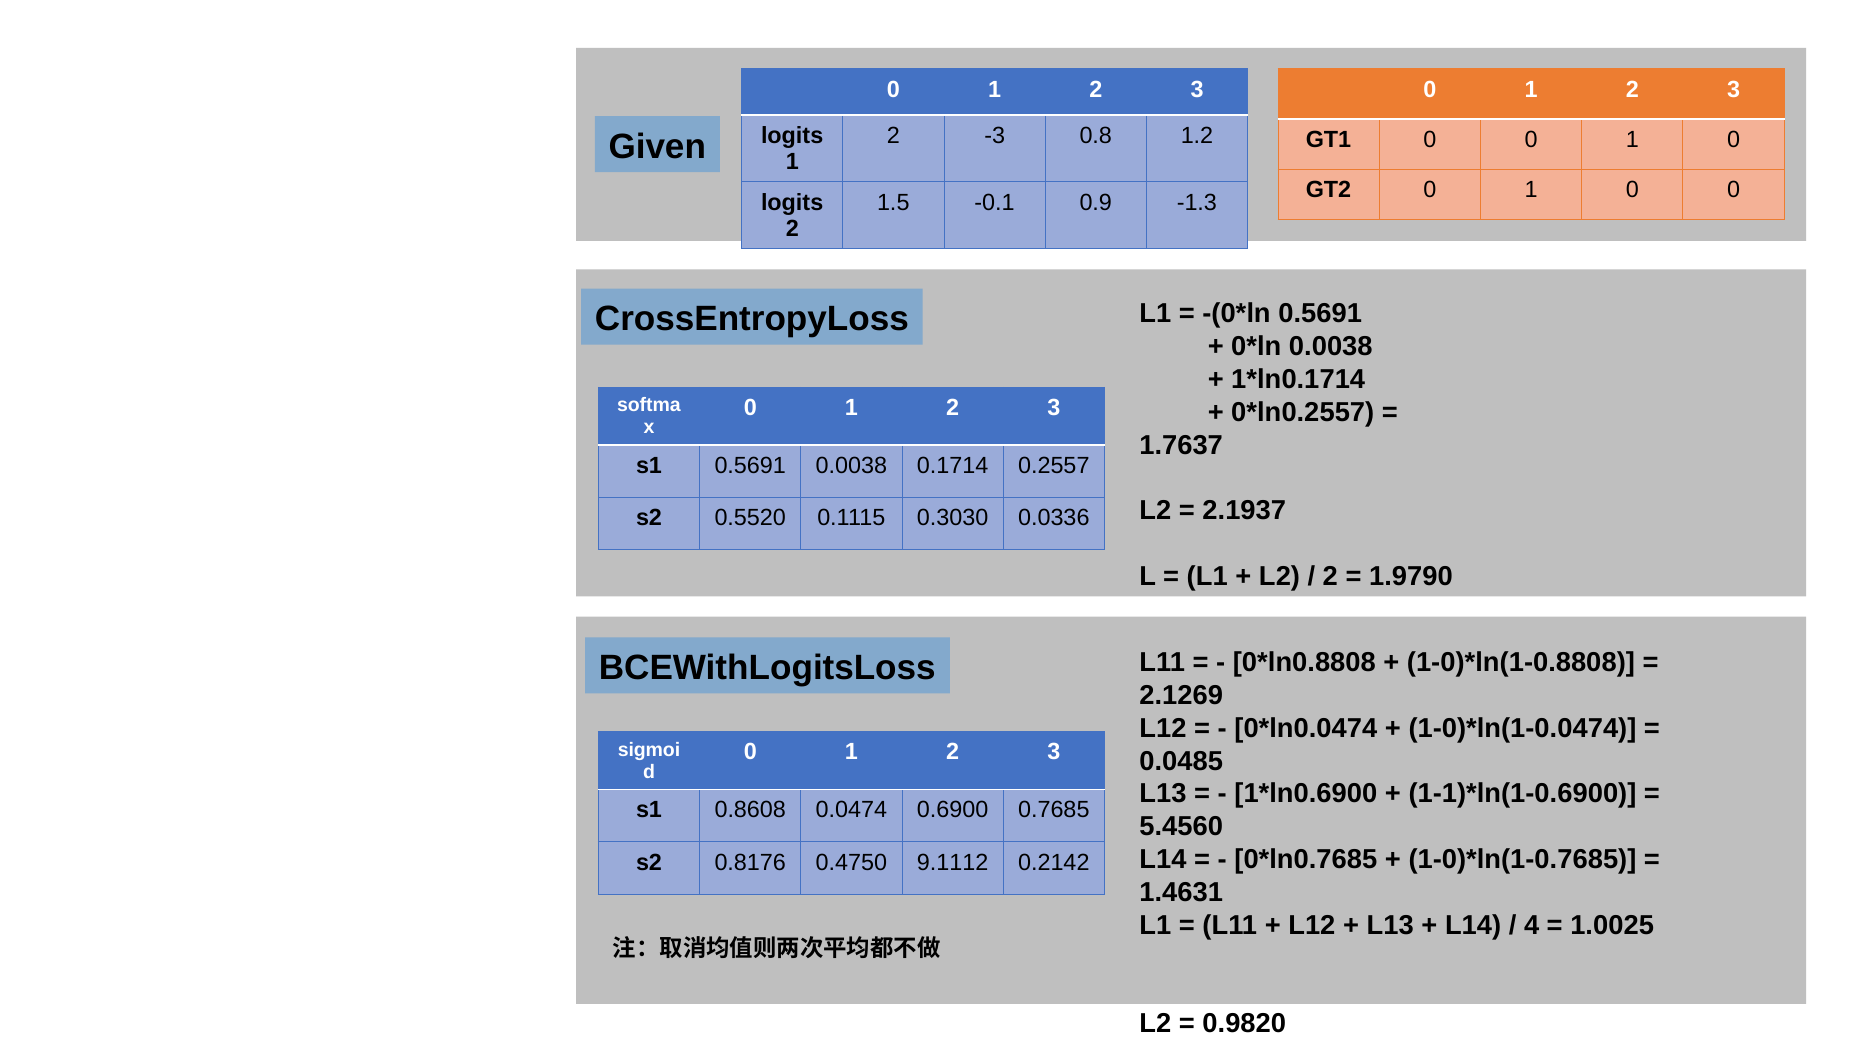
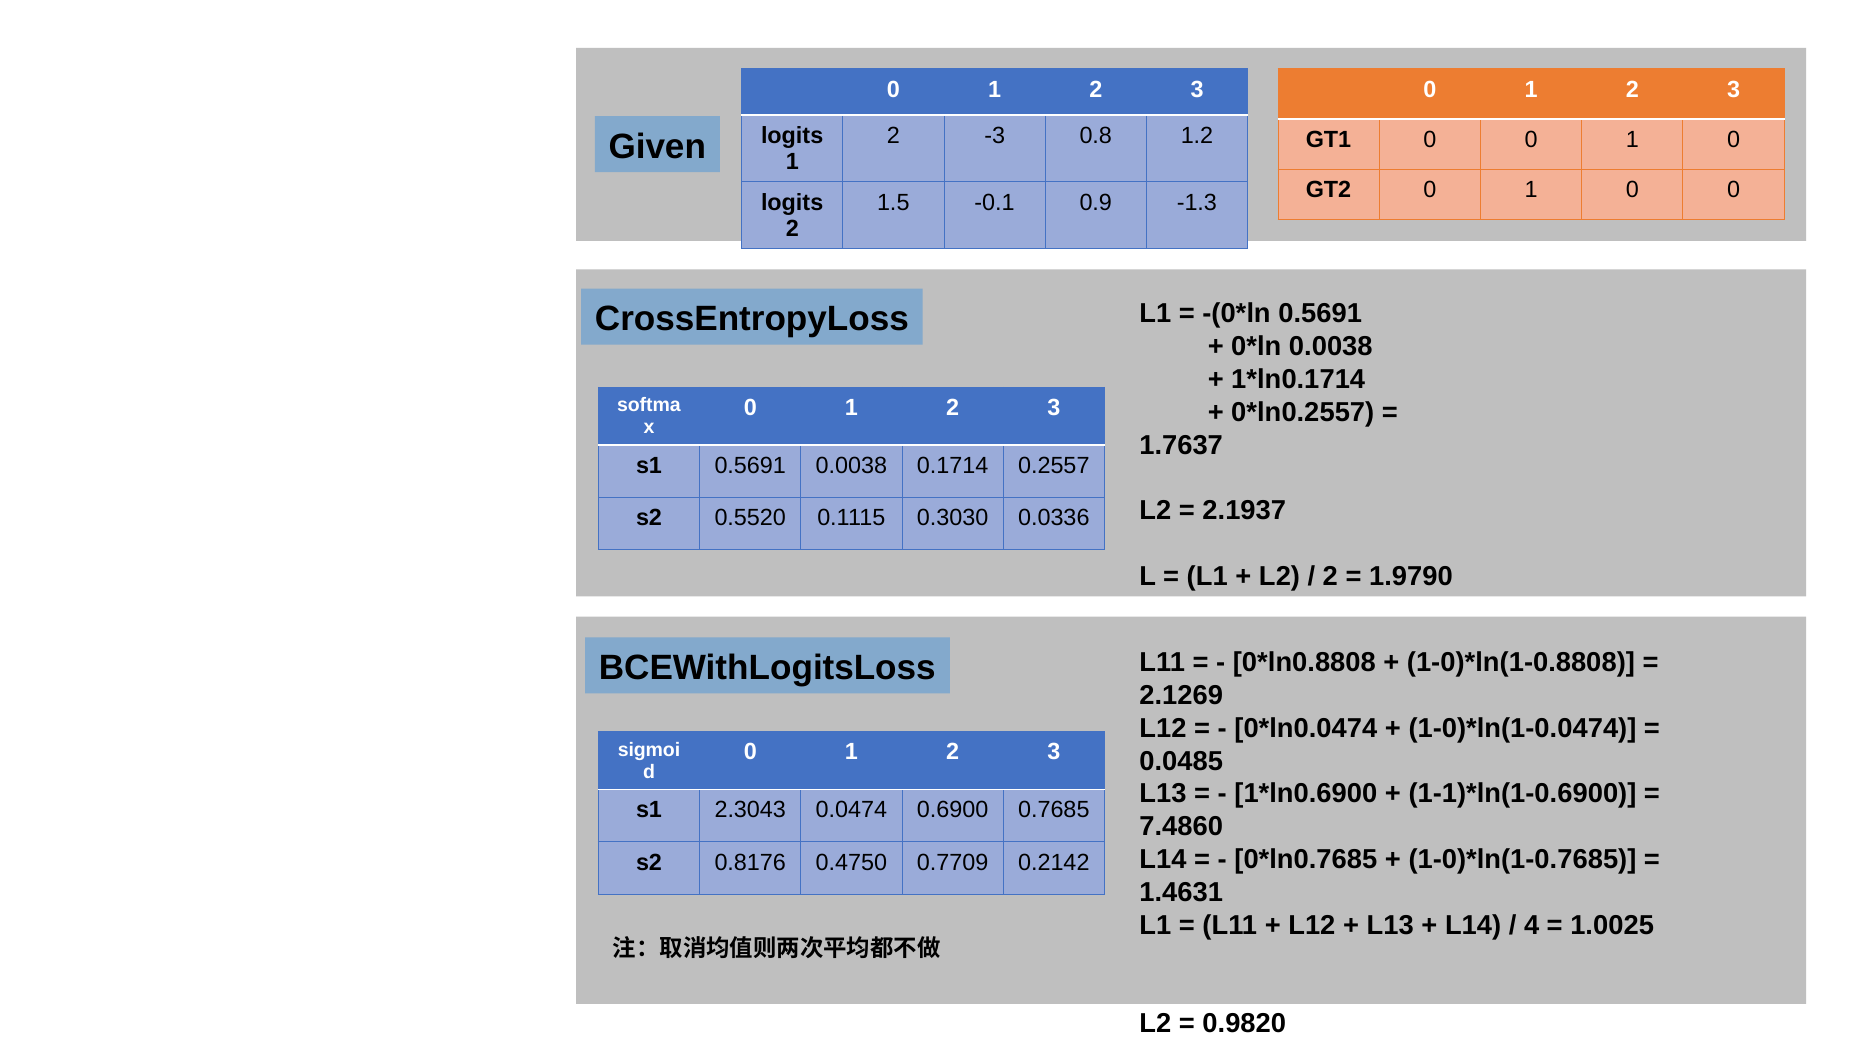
0.8608: 0.8608 -> 2.3043 (750, 810)
5.4560: 5.4560 -> 7.4860 (1181, 826)
9.1112: 9.1112 -> 0.7709 (953, 862)
